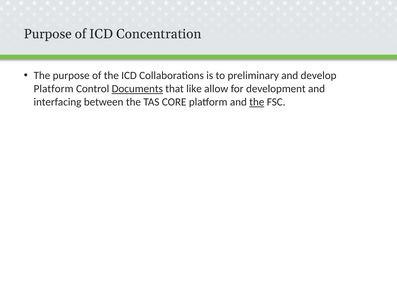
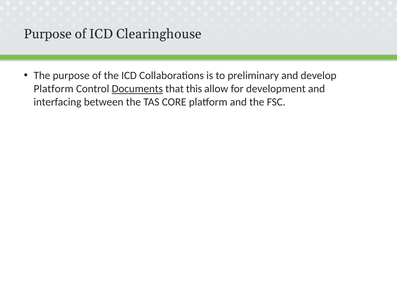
Concentration: Concentration -> Clearinghouse (159, 34)
like: like -> this (194, 89)
the underline: present -> none (257, 102)
